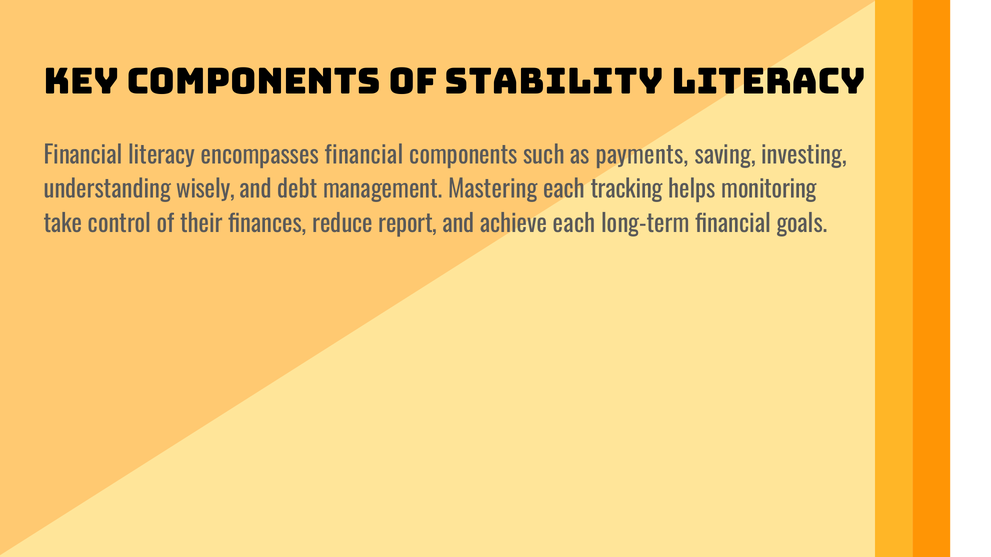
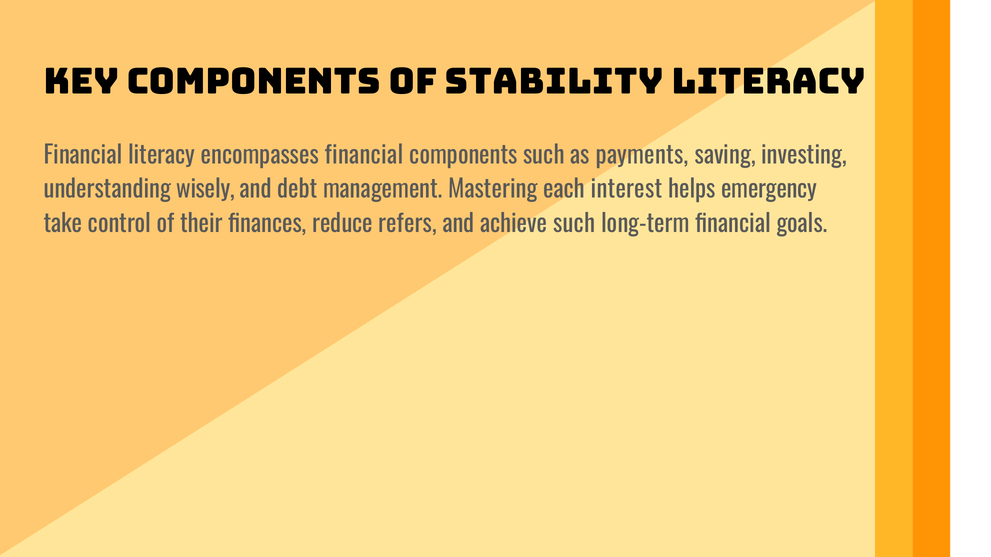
tracking: tracking -> interest (626, 190)
monitoring: monitoring -> emergency (769, 190)
report: report -> refers (408, 224)
achieve each: each -> such (574, 224)
